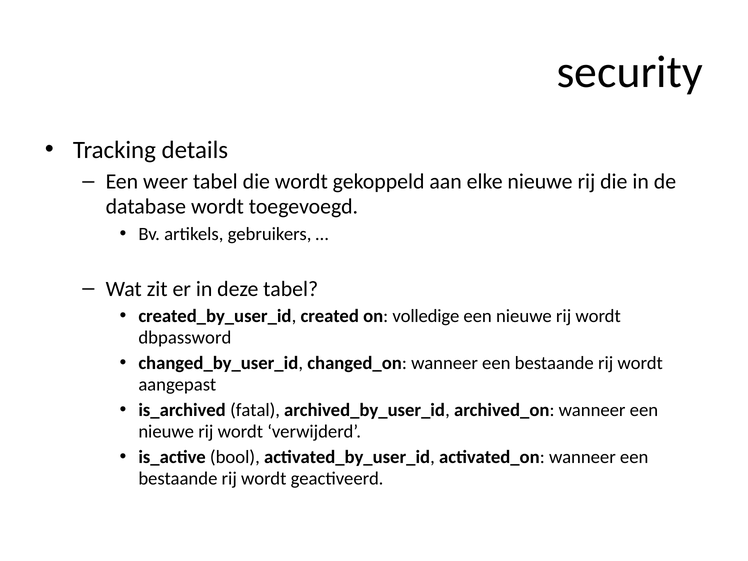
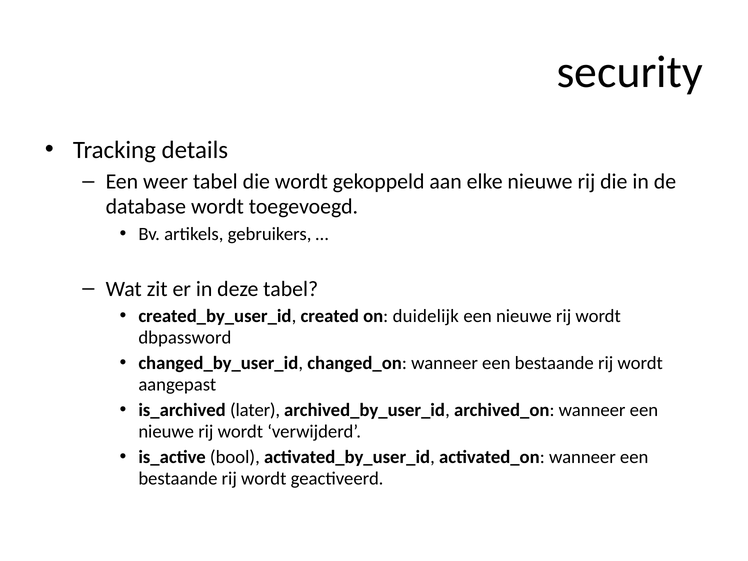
volledige: volledige -> duidelijk (426, 316)
fatal: fatal -> later (255, 410)
